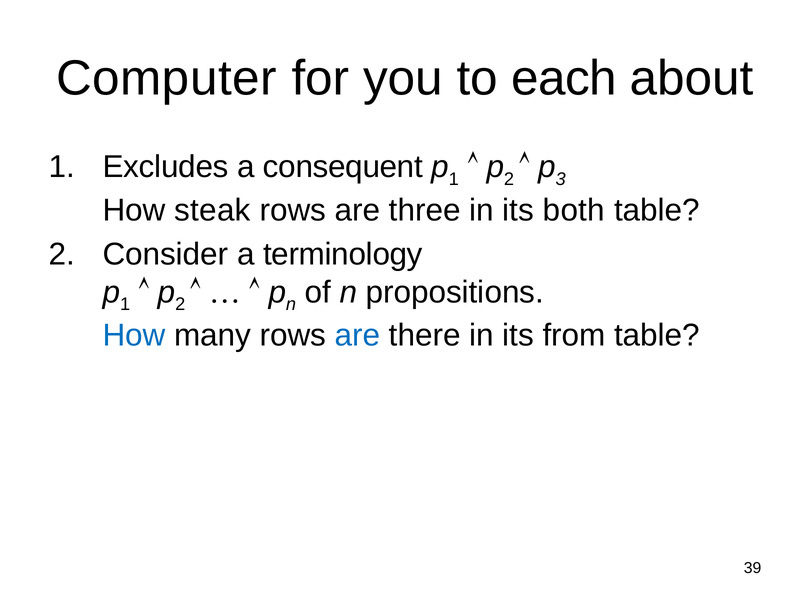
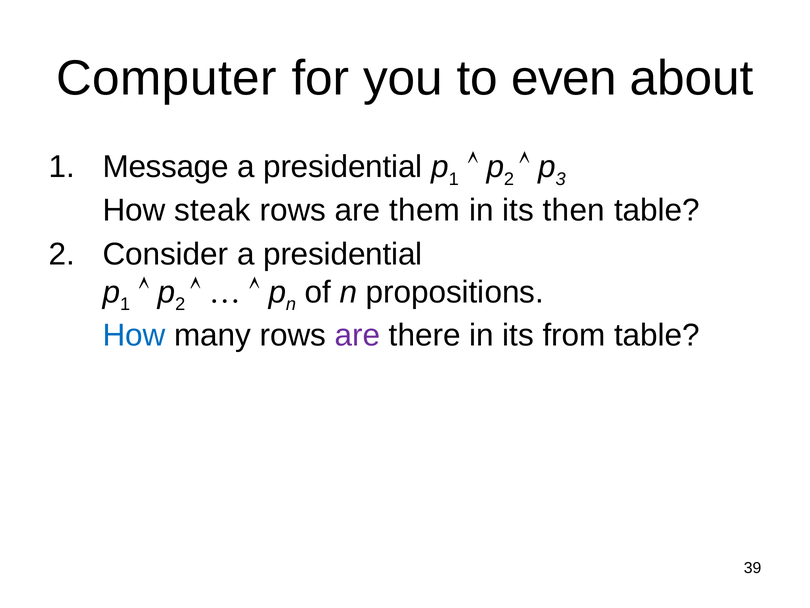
each: each -> even (564, 78)
Excludes: Excludes -> Message (166, 167)
consequent: consequent -> presidential (343, 167)
are three: three -> them (425, 210)
both: both -> then (574, 210)
Consider a terminology: terminology -> presidential (343, 254)
are colour: blue -> purple (358, 335)
